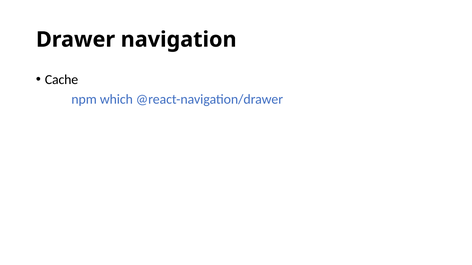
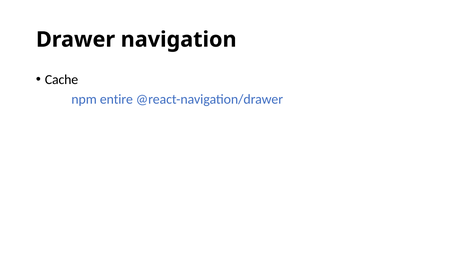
which: which -> entire (116, 100)
